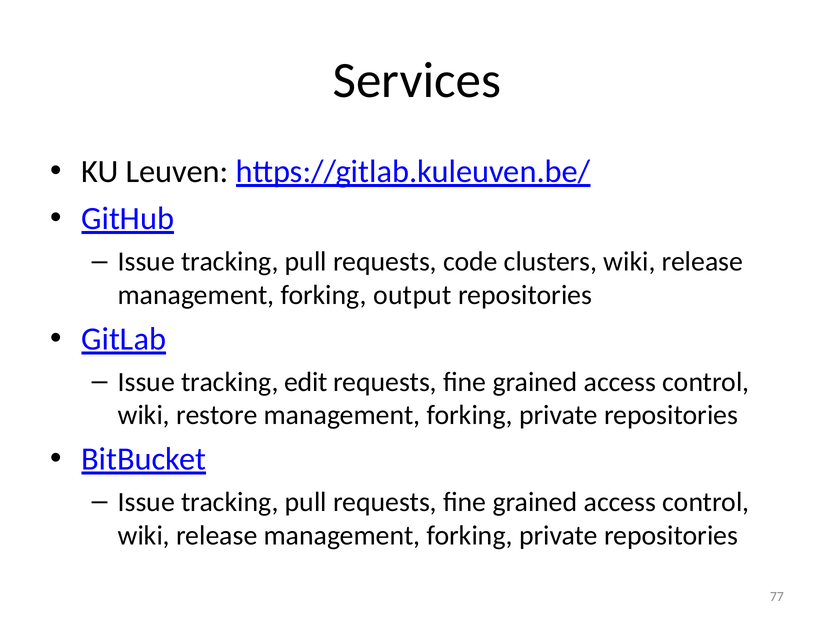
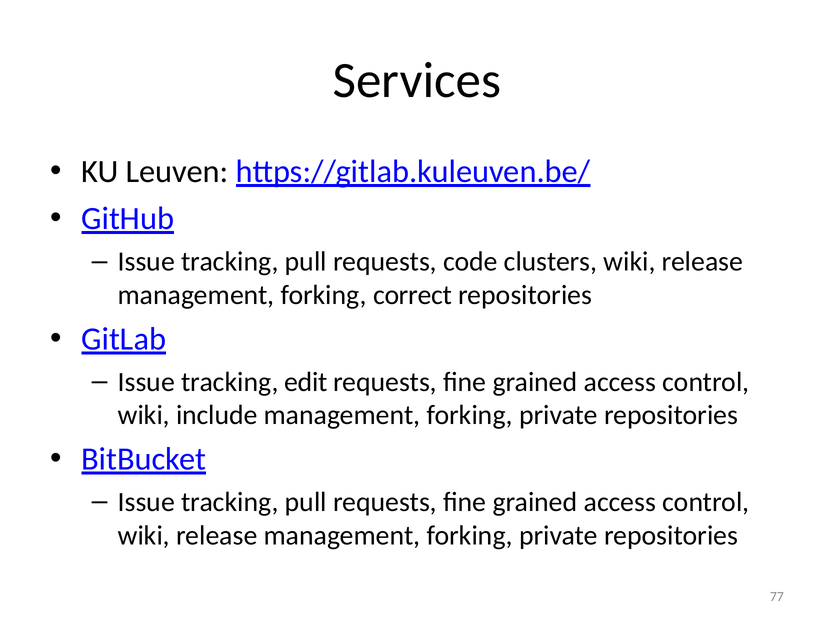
output: output -> correct (413, 295)
restore: restore -> include (217, 416)
